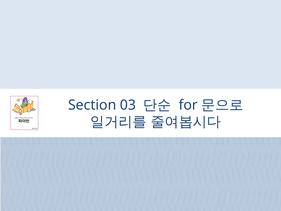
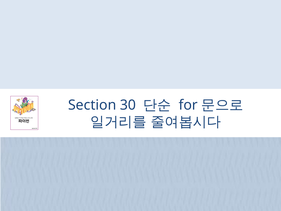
03: 03 -> 30 (128, 105)
